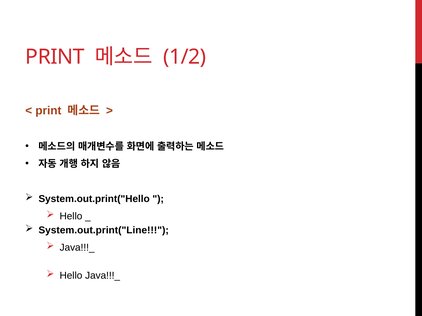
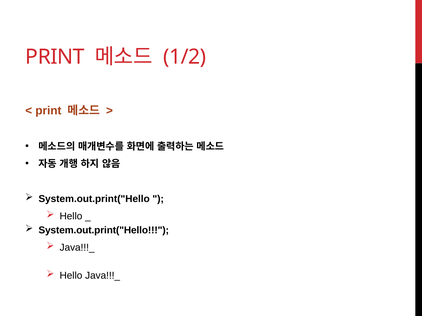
System.out.print("Line: System.out.print("Line -> System.out.print("Hello (104, 231)
